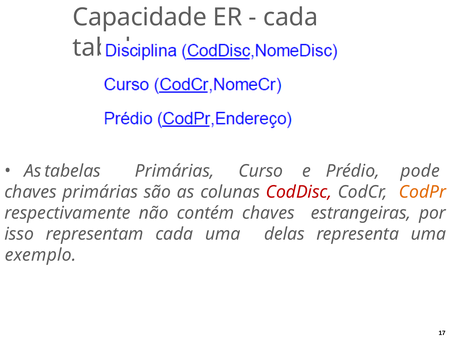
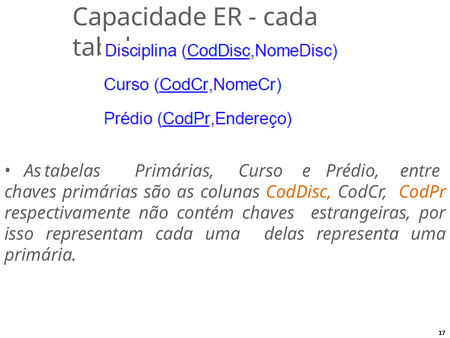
pode: pode -> entre (420, 171)
CodDisc colour: red -> orange (299, 192)
exemplo: exemplo -> primária (41, 255)
